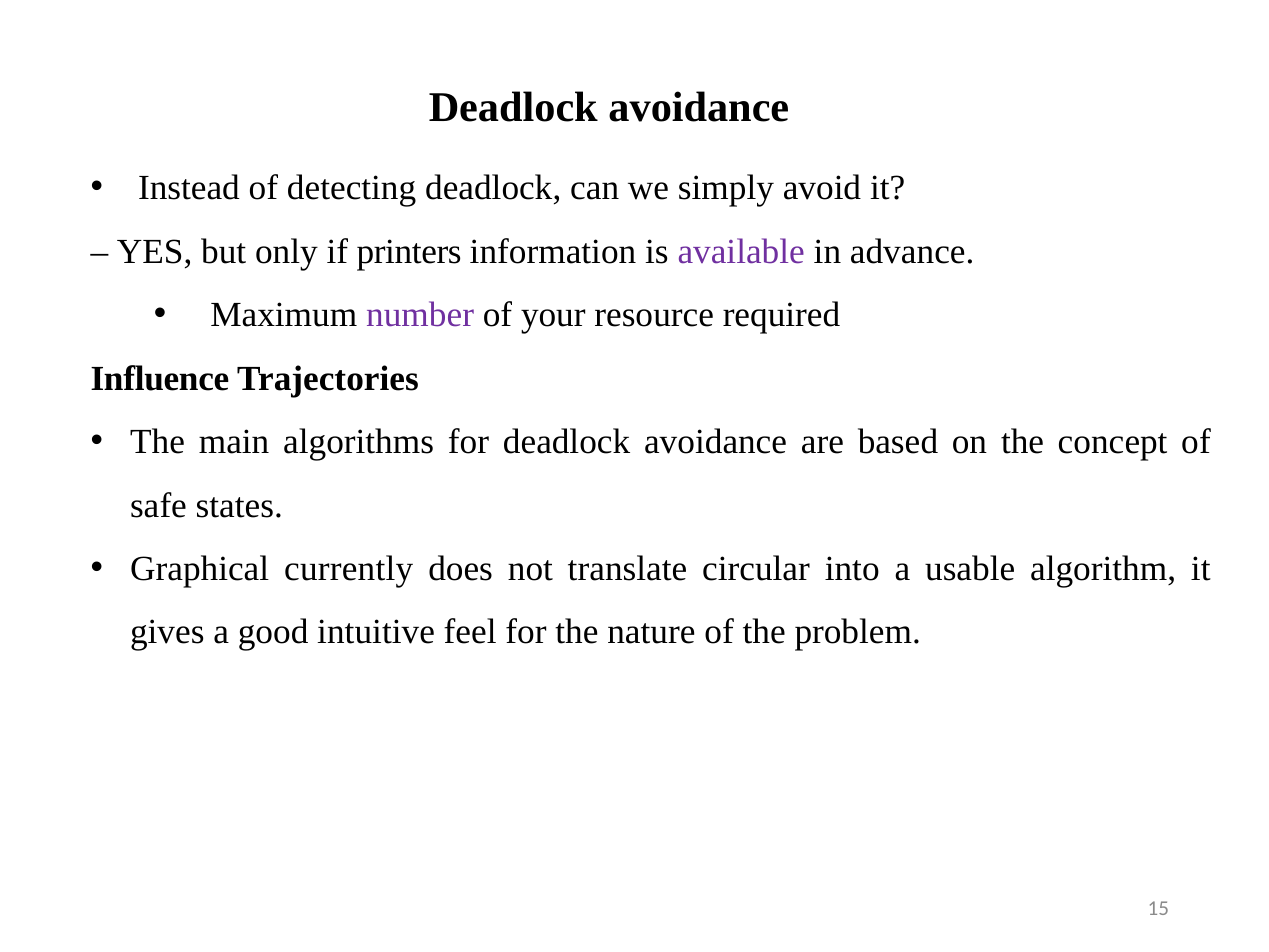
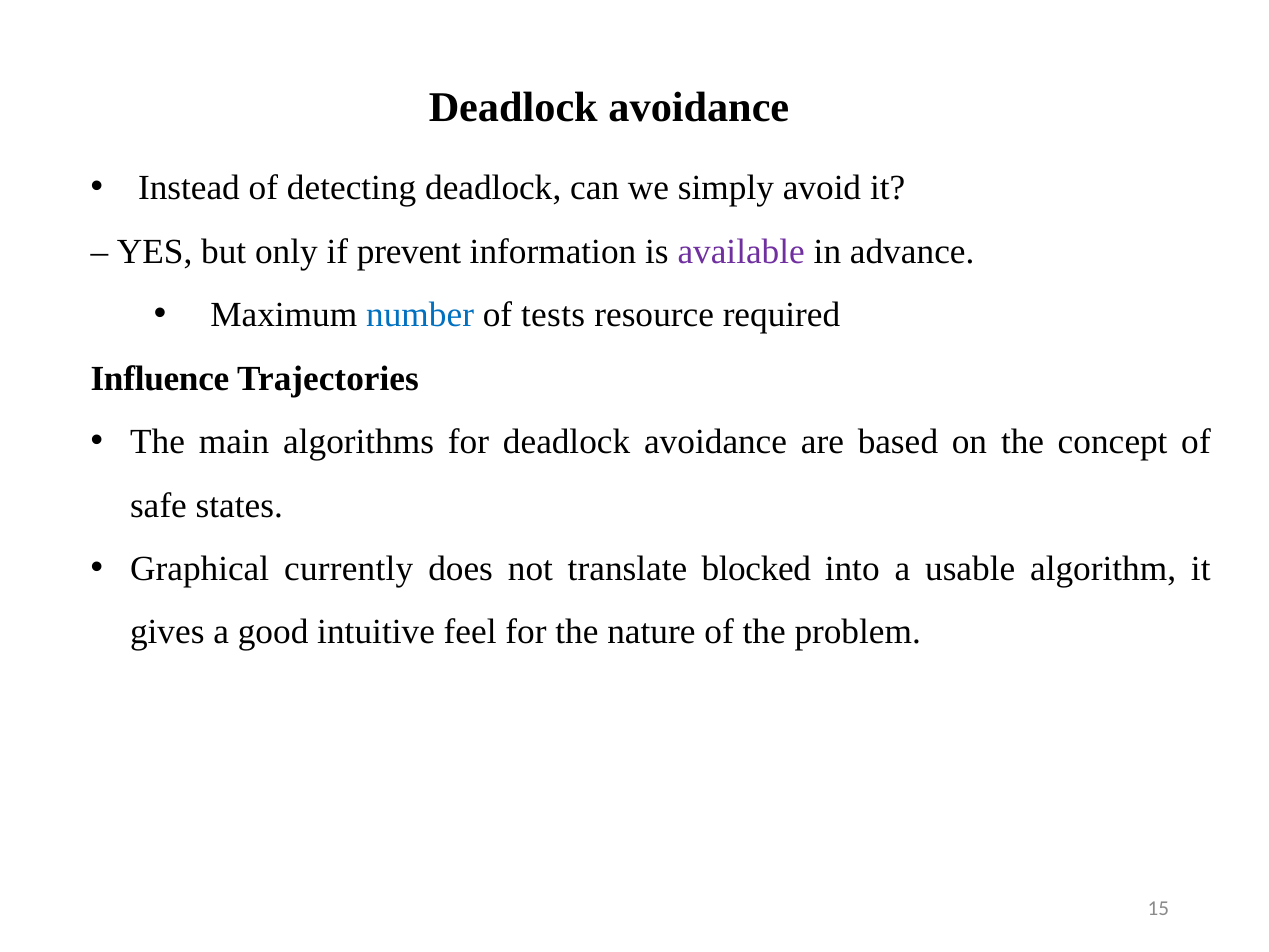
printers: printers -> prevent (409, 251)
number colour: purple -> blue (420, 315)
your: your -> tests (553, 315)
circular: circular -> blocked (756, 569)
